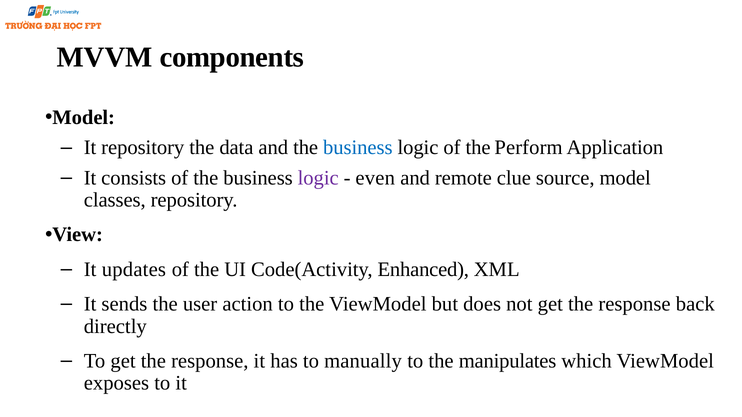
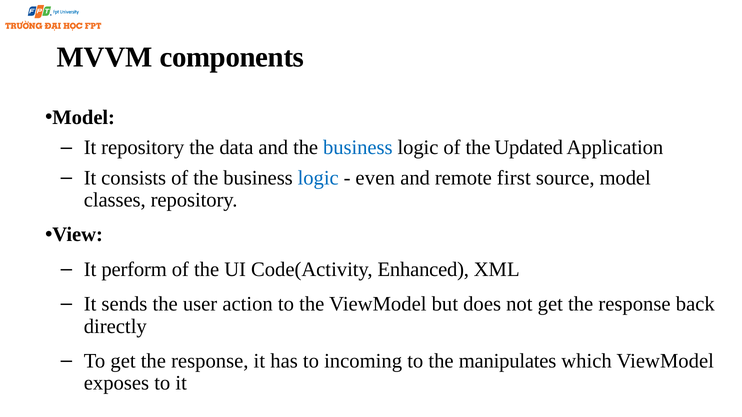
Perform: Perform -> Updated (529, 148)
logic colour: purple -> blue (318, 178)
clue: clue -> first (514, 178)
updates: updates -> perform (134, 270)
manually: manually -> incoming (363, 361)
